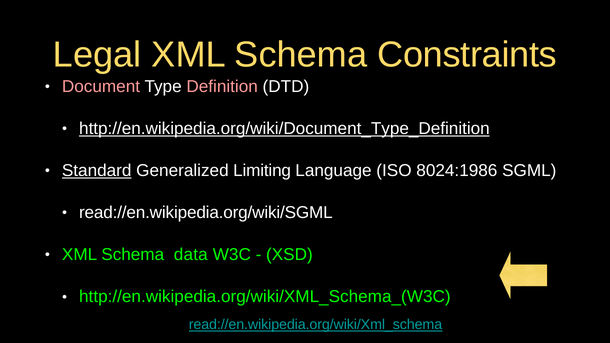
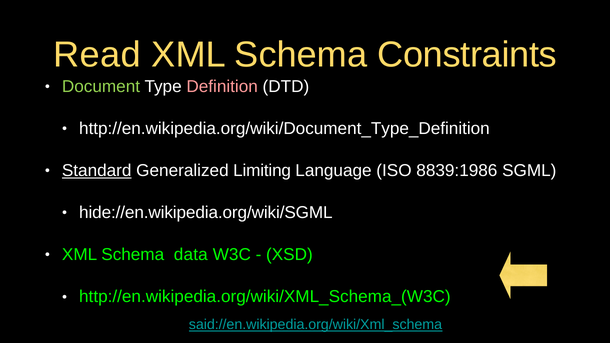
Legal: Legal -> Read (97, 55)
Document colour: pink -> light green (101, 86)
http://en.wikipedia.org/wiki/Document_Type_Definition underline: present -> none (284, 129)
8024:1986: 8024:1986 -> 8839:1986 (457, 171)
read://en.wikipedia.org/wiki/SGML: read://en.wikipedia.org/wiki/SGML -> hide://en.wikipedia.org/wiki/SGML (206, 213)
read://en.wikipedia.org/wiki/Xml_schema: read://en.wikipedia.org/wiki/Xml_schema -> said://en.wikipedia.org/wiki/Xml_schema (315, 325)
